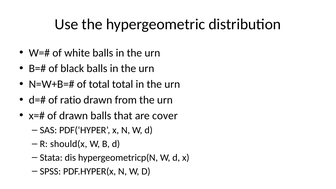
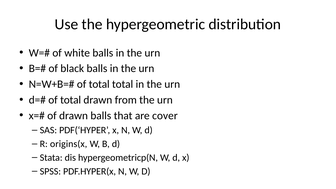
ratio: ratio -> total (71, 100)
should(x: should(x -> origins(x (69, 144)
